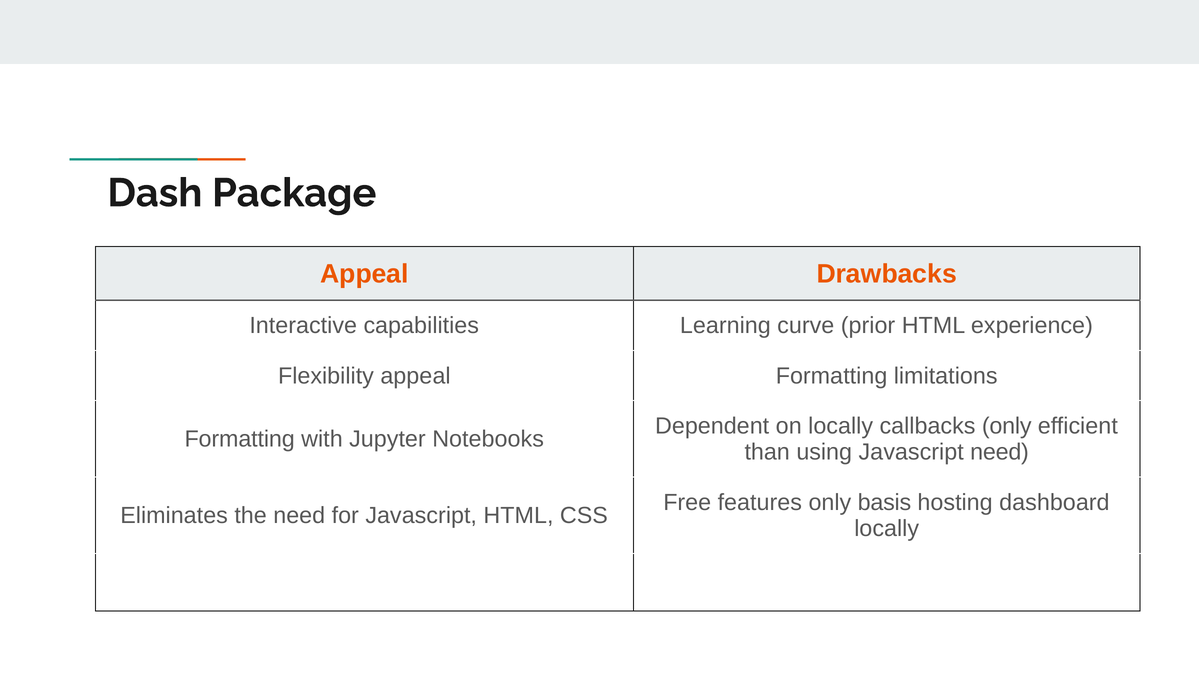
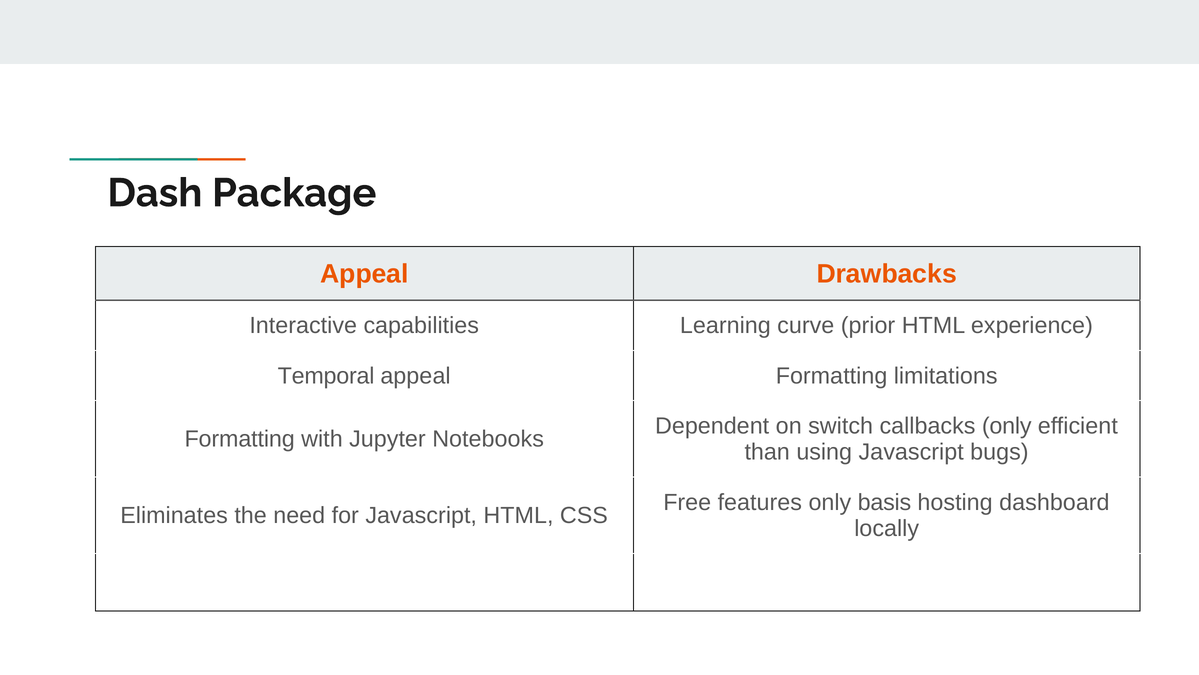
Flexibility: Flexibility -> Temporal (326, 376)
on locally: locally -> switch (841, 426)
Javascript need: need -> bugs (999, 452)
